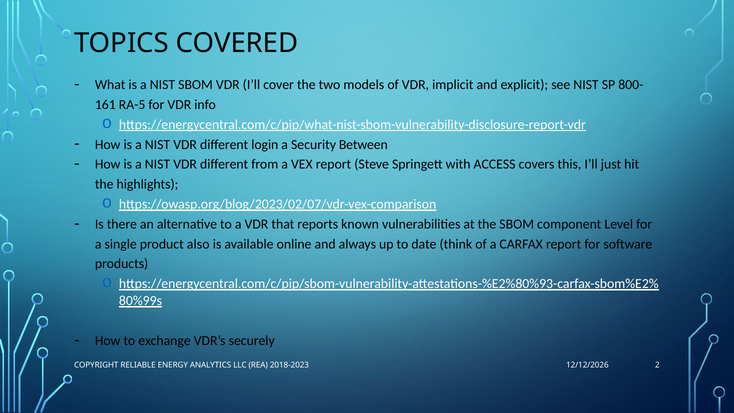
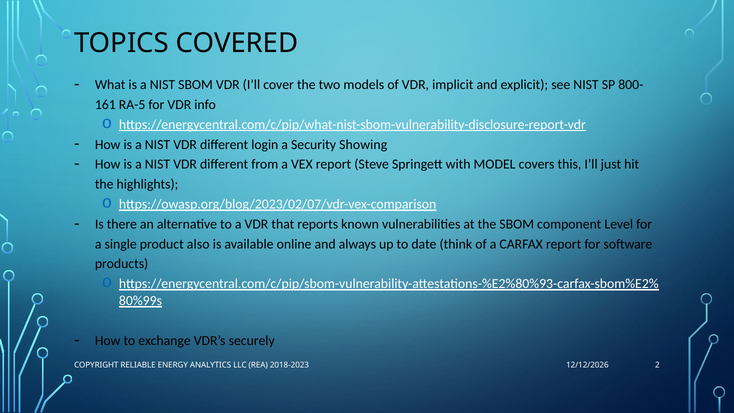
Between: Between -> Showing (363, 145)
ACCESS: ACCESS -> MODEL (495, 164)
